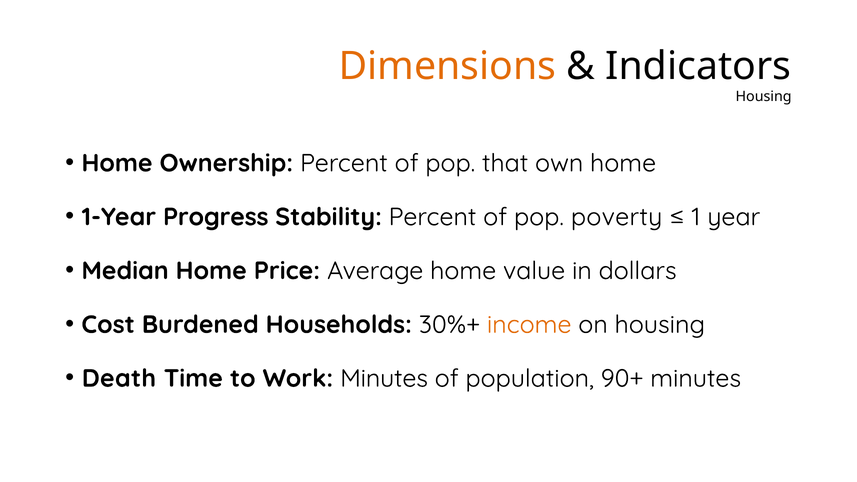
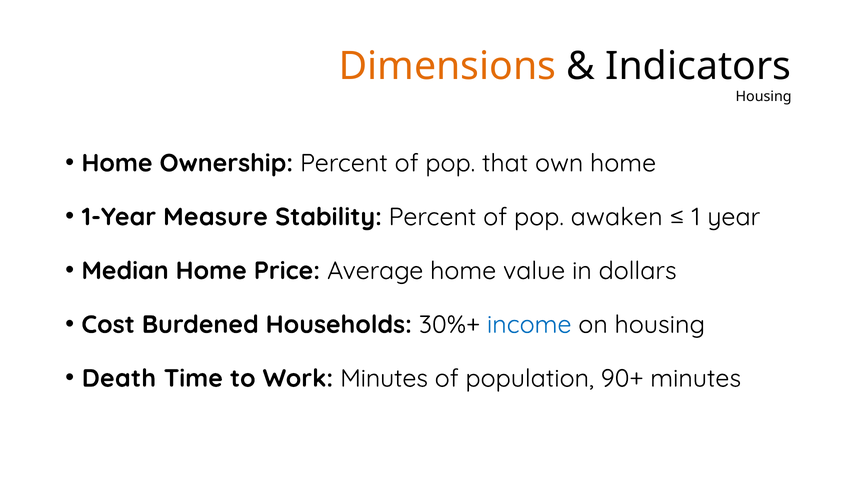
Progress: Progress -> Measure (216, 217)
poverty: poverty -> awaken (617, 217)
income colour: orange -> blue (529, 325)
